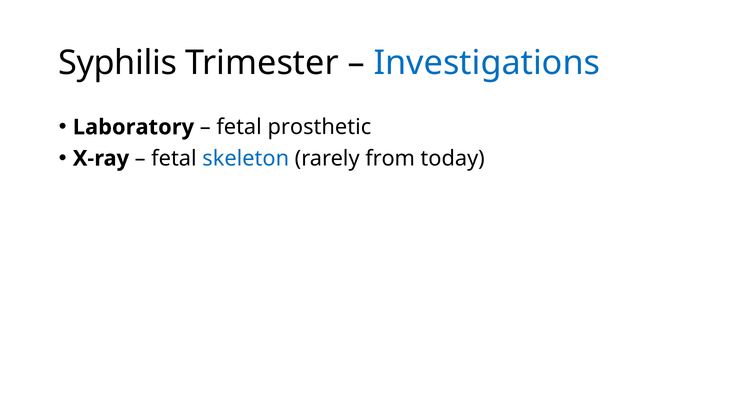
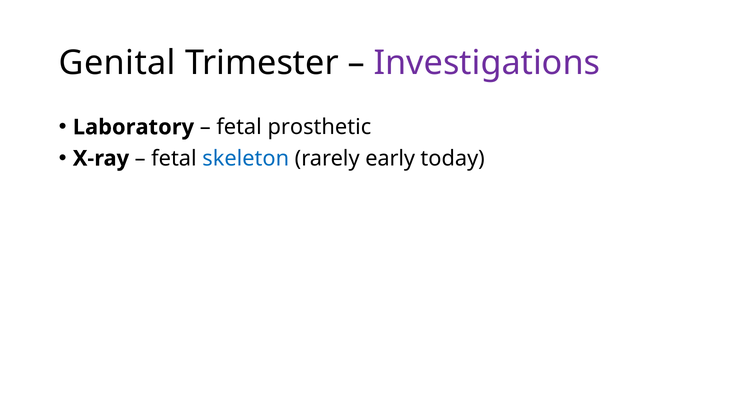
Syphilis: Syphilis -> Genital (117, 63)
Investigations colour: blue -> purple (487, 63)
from: from -> early (390, 159)
